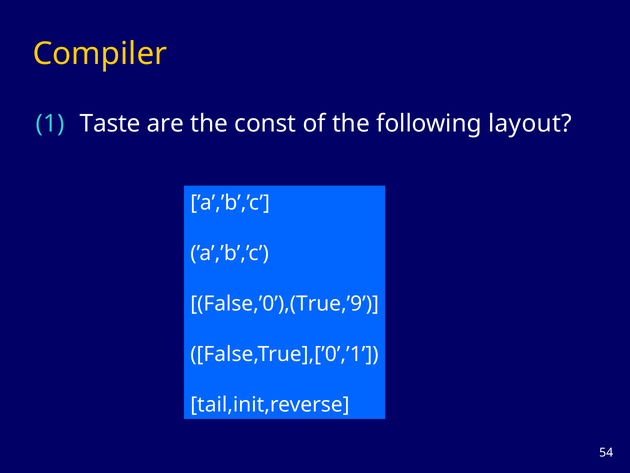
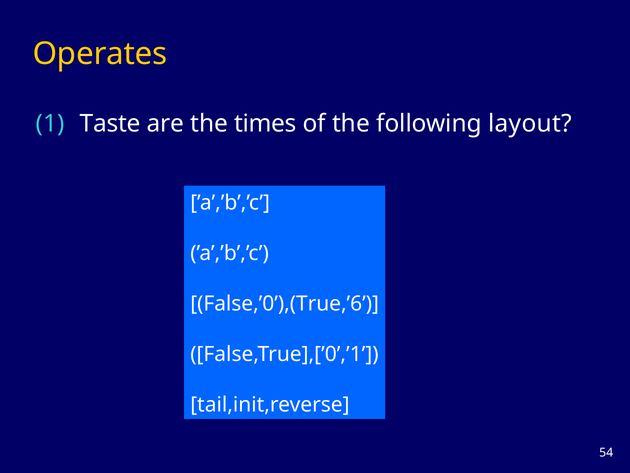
Compiler: Compiler -> Operates (100, 54)
const: const -> times (265, 124)
False,’0’),(True,’9: False,’0’),(True,’9 -> False,’0’),(True,’6 (285, 303)
